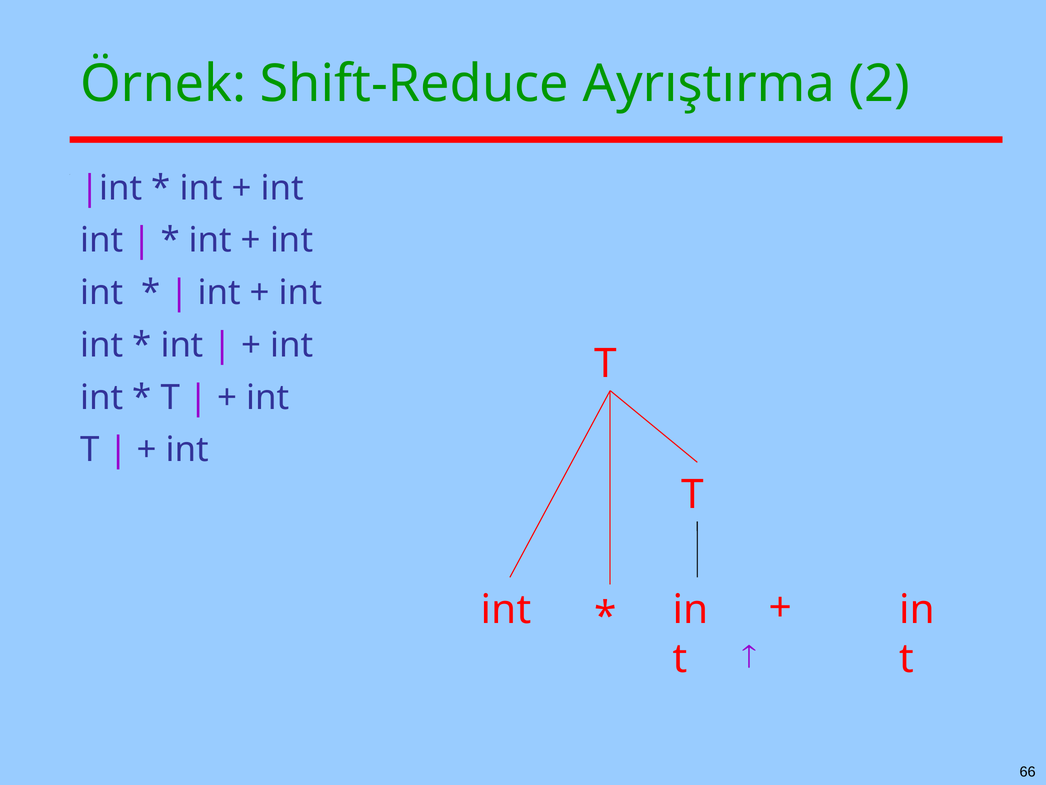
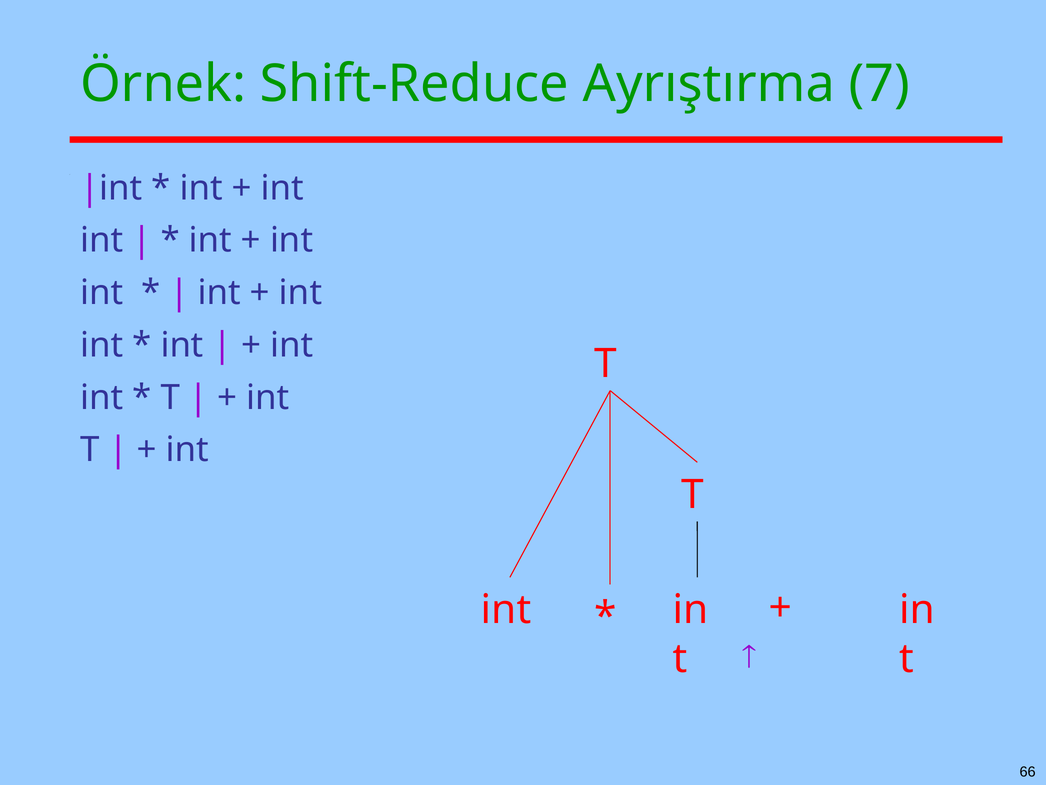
2: 2 -> 7 (879, 84)
